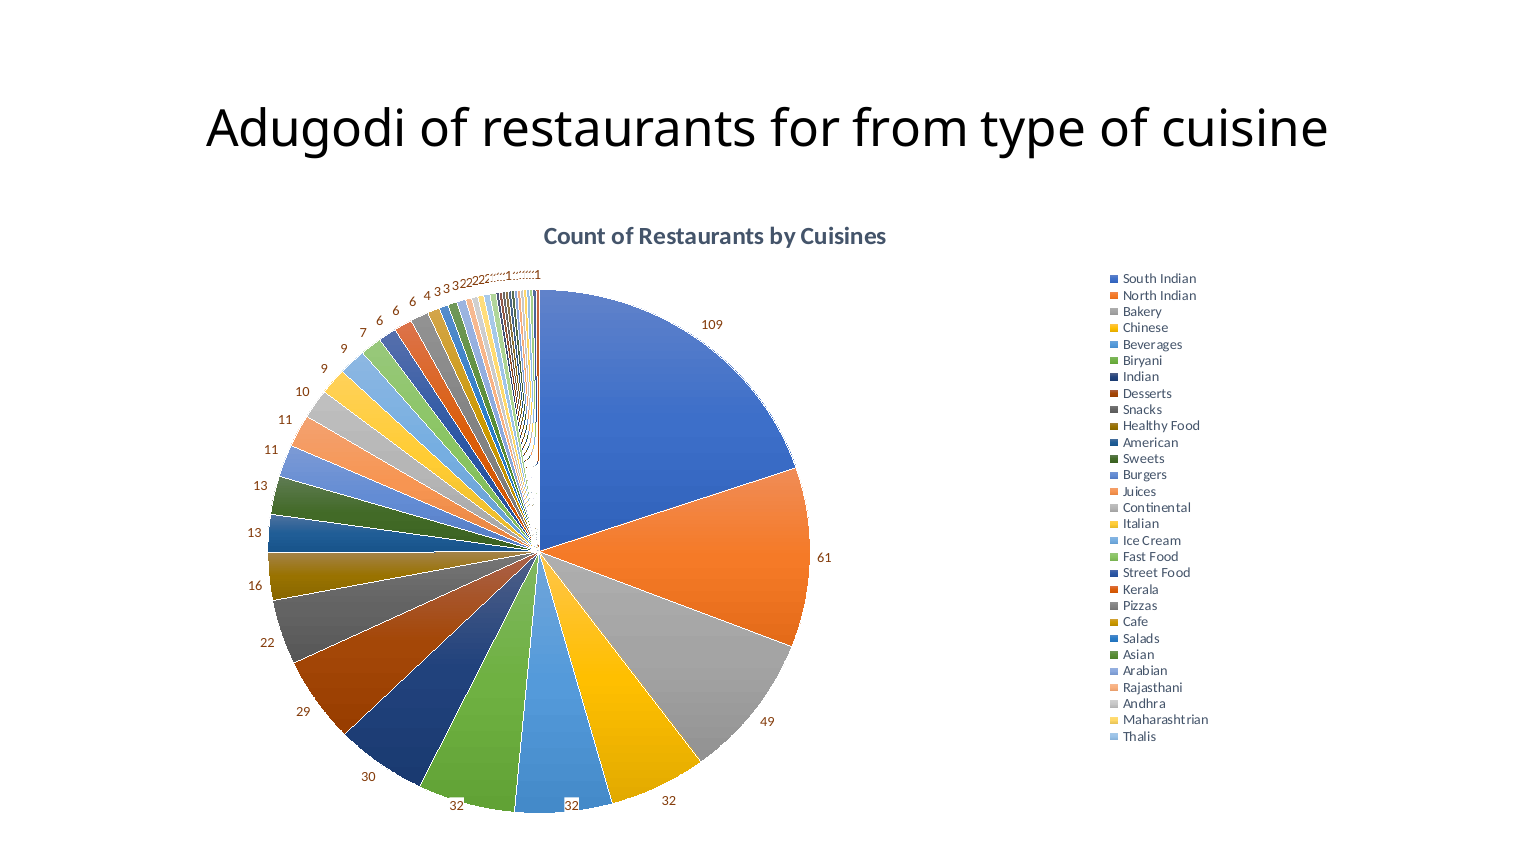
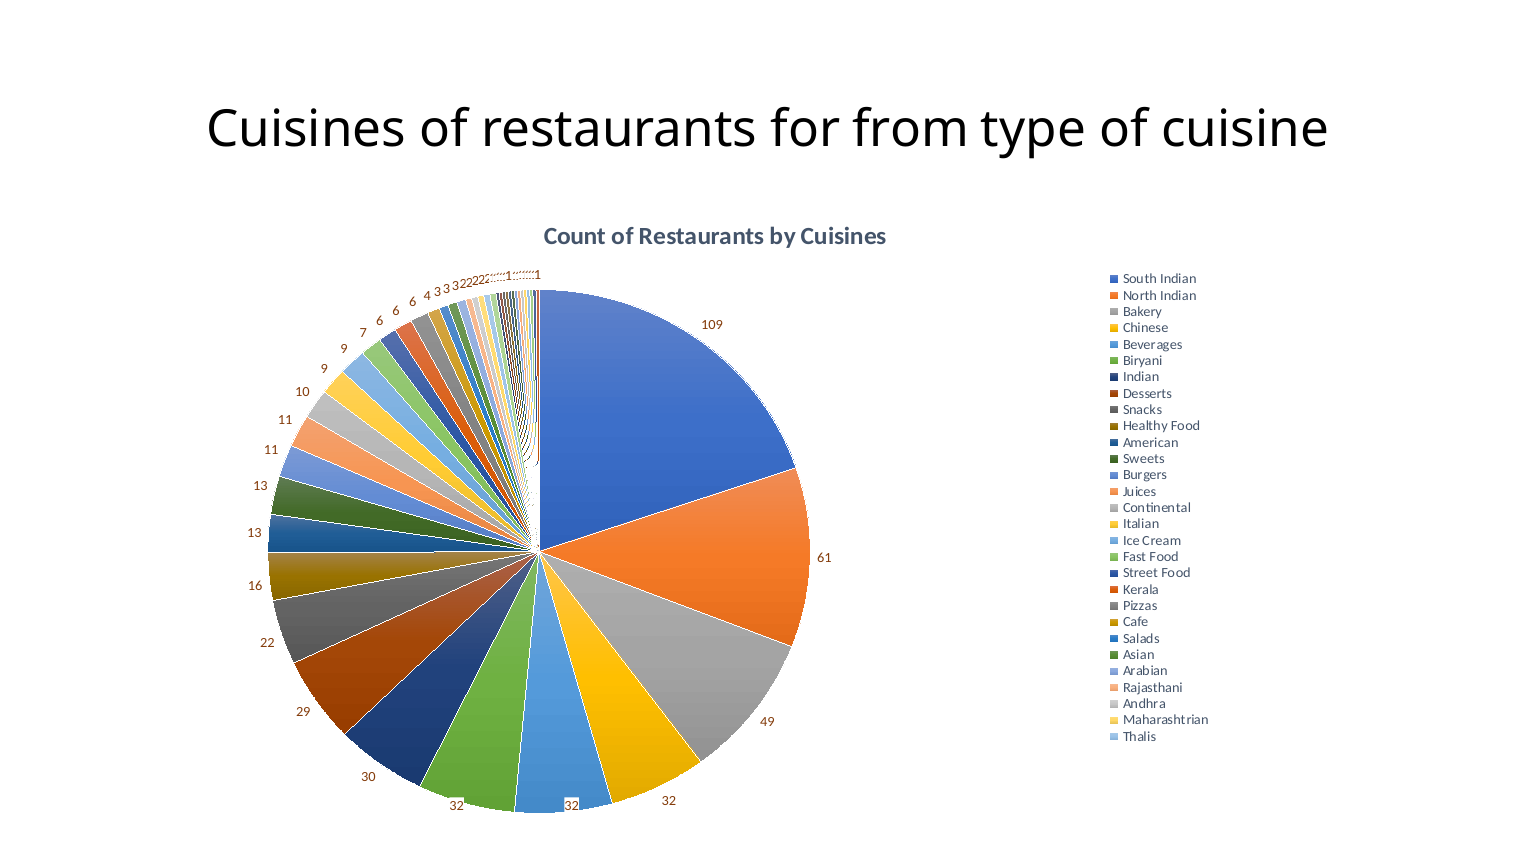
Adugodi: Adugodi -> Cuisines (306, 129)
